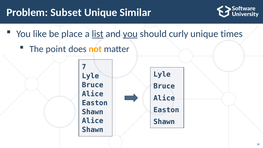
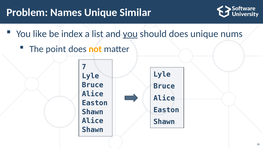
Subset: Subset -> Names (66, 12)
place: place -> index (72, 34)
list underline: present -> none (98, 34)
should curly: curly -> does (179, 34)
times: times -> nums (232, 34)
